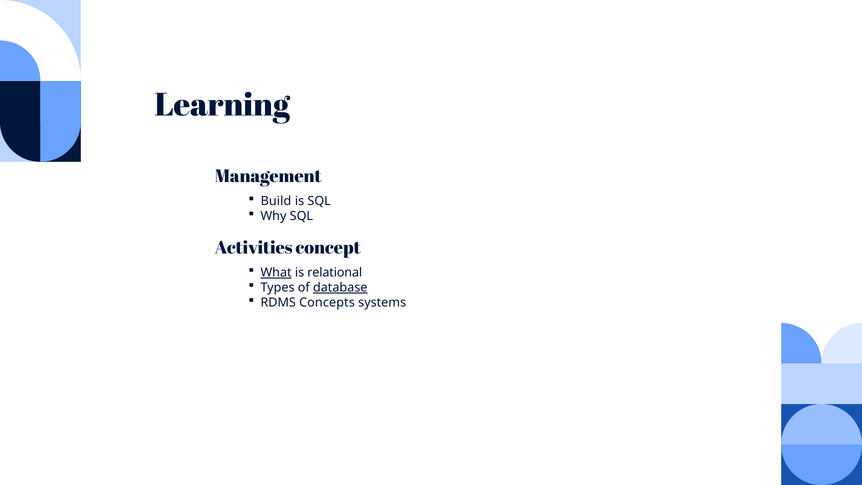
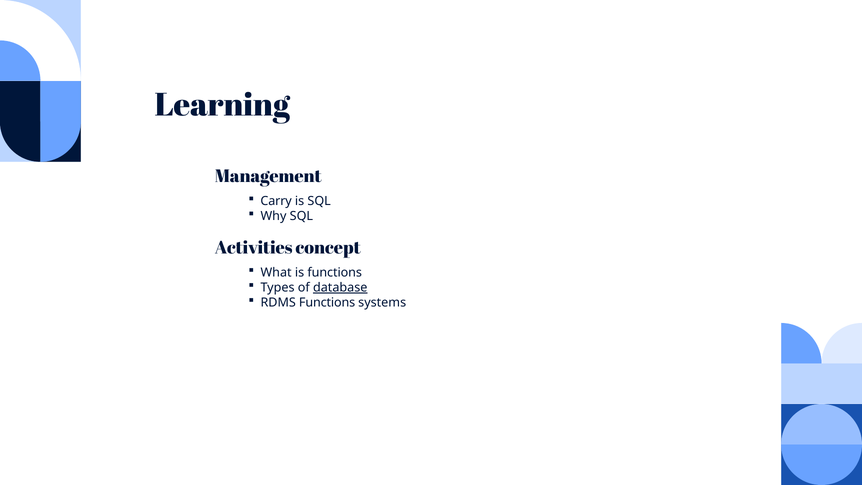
Build: Build -> Carry (276, 201)
What underline: present -> none (276, 273)
is relational: relational -> functions (335, 273)
RDMS Concepts: Concepts -> Functions (327, 303)
